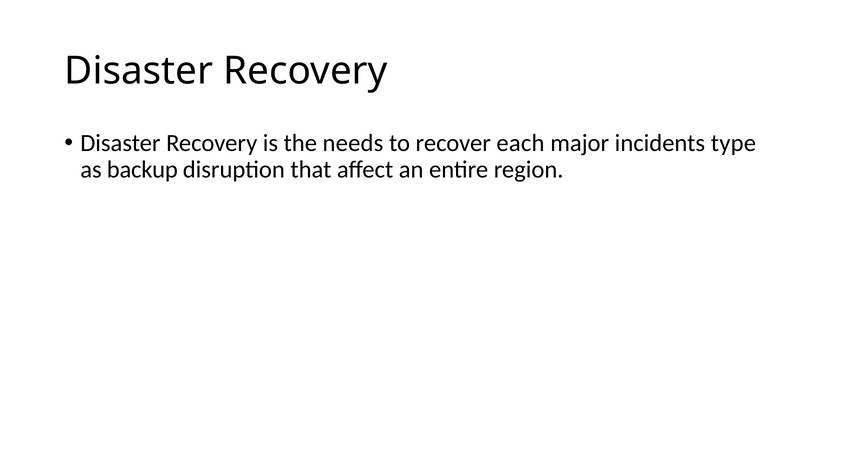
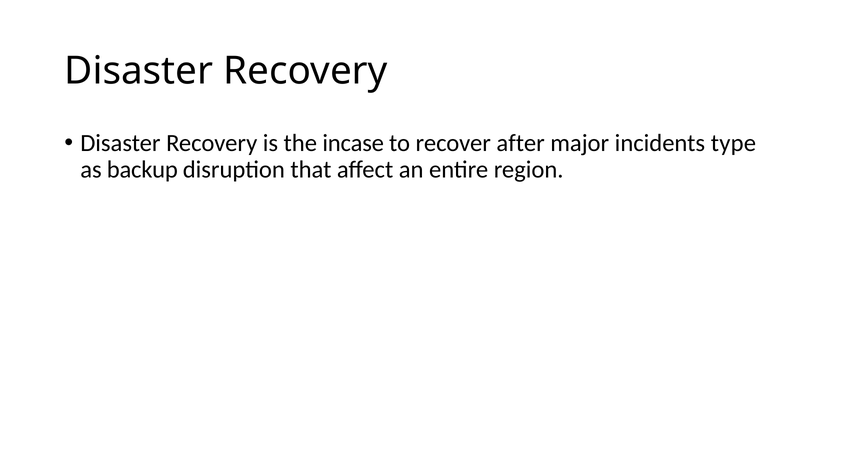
needs: needs -> incase (353, 143)
each: each -> after (521, 143)
